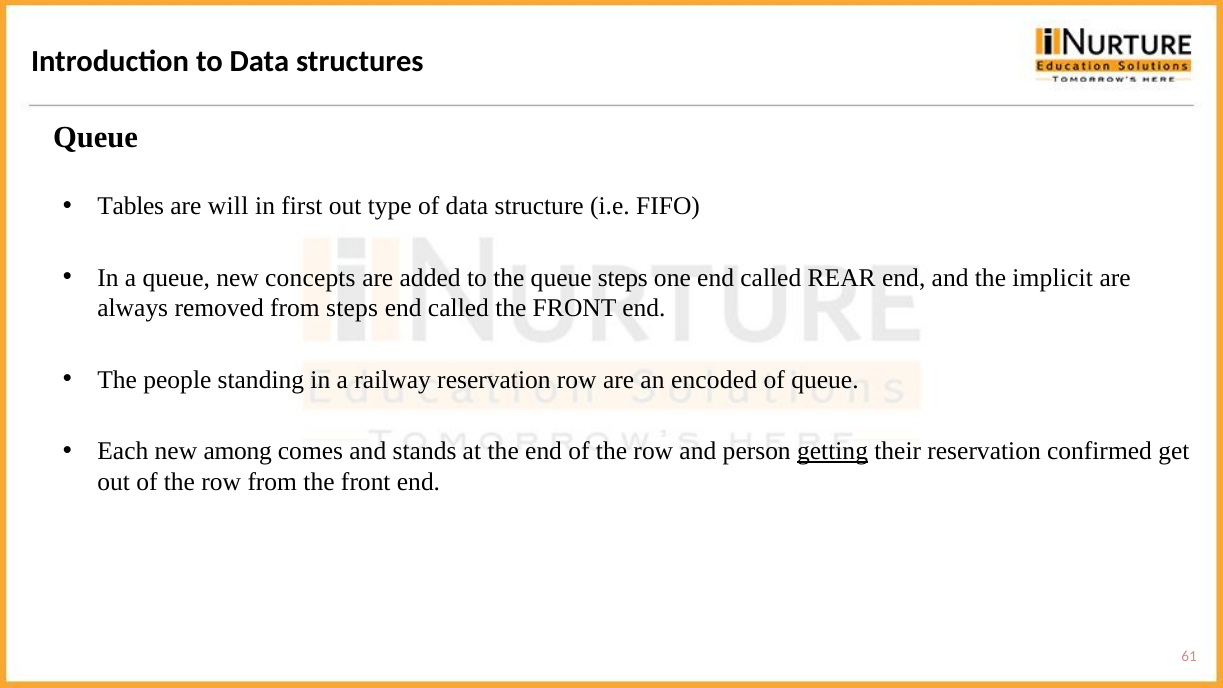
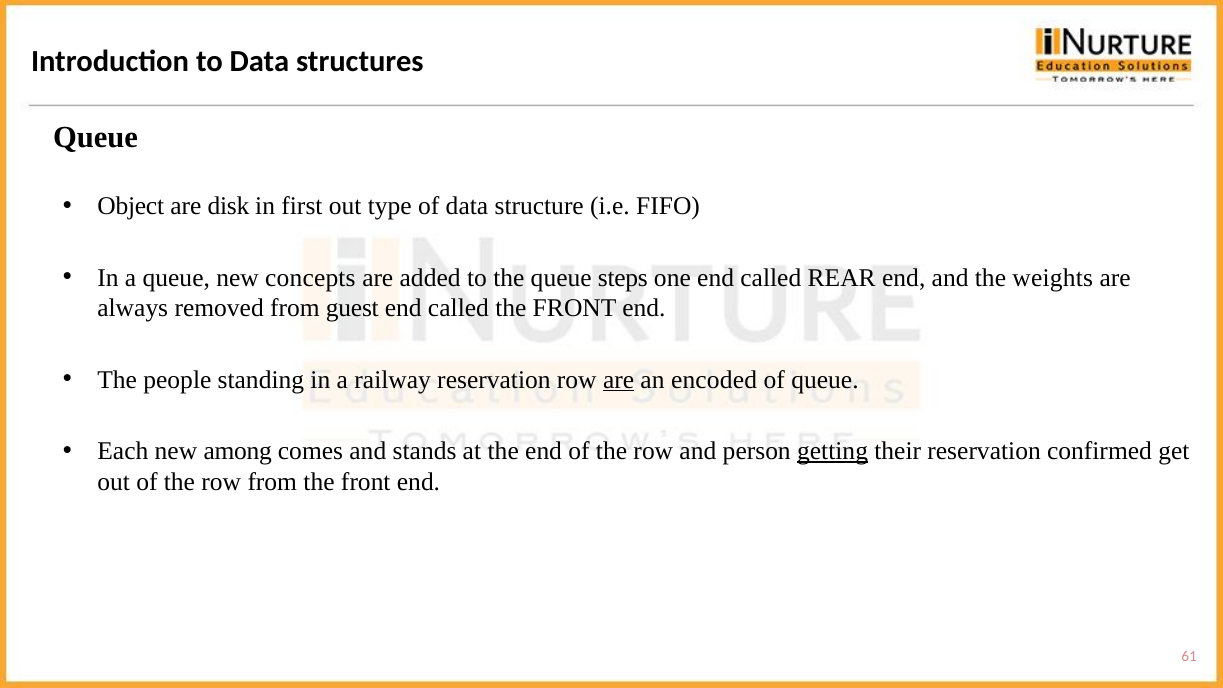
Tables: Tables -> Object (131, 206)
will: will -> disk (228, 206)
implicit: implicit -> weights (1053, 278)
from steps: steps -> guest (352, 308)
are underline: none -> present (619, 380)
